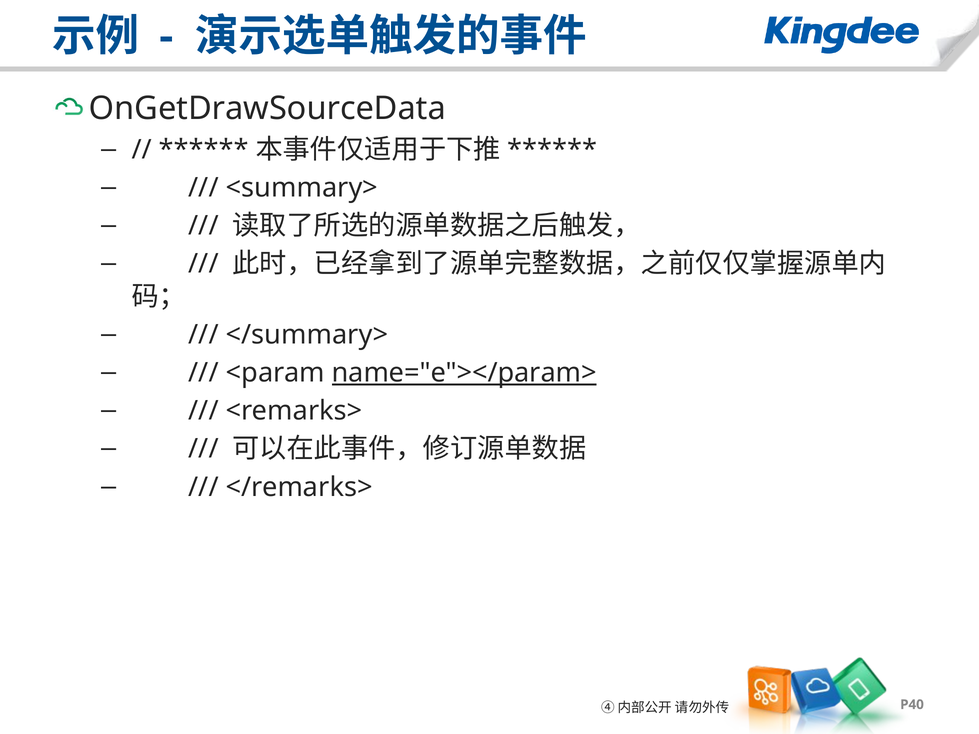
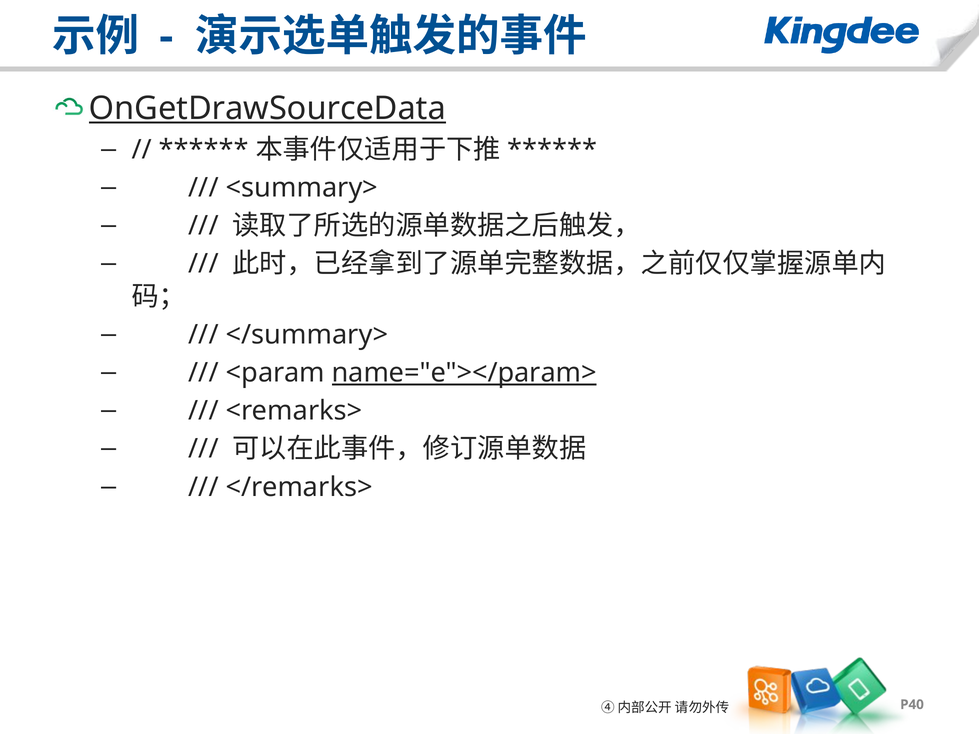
OnGetDrawSourceData underline: none -> present (267, 109)
